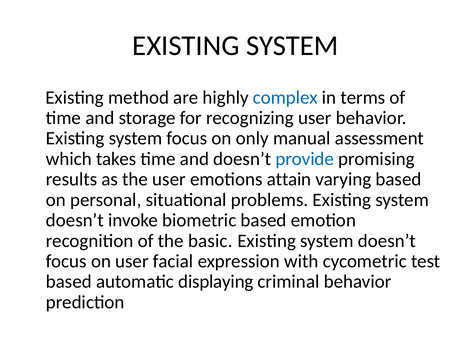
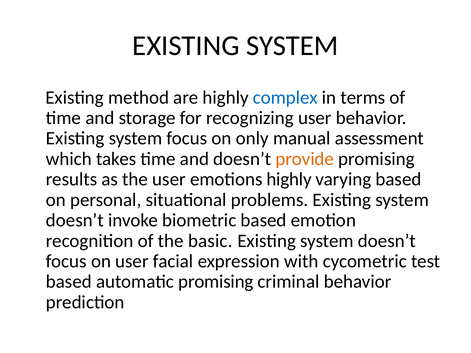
provide colour: blue -> orange (305, 159)
emotions attain: attain -> highly (289, 179)
automatic displaying: displaying -> promising (216, 282)
